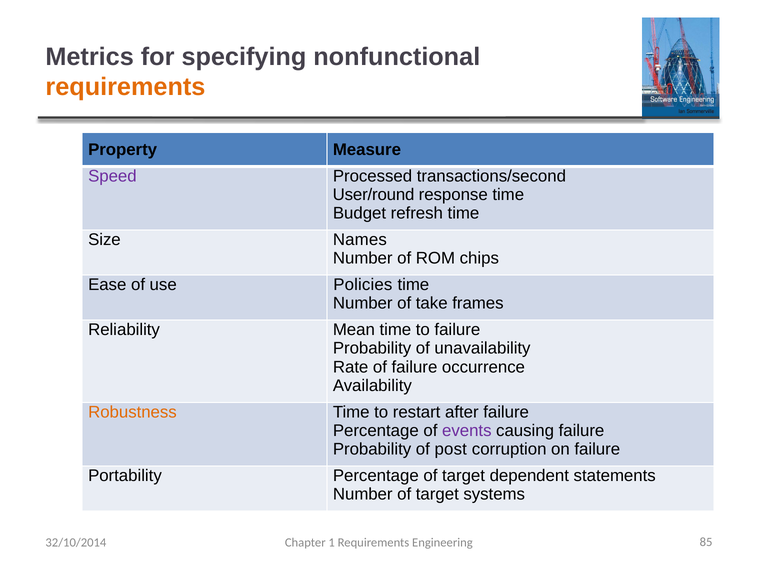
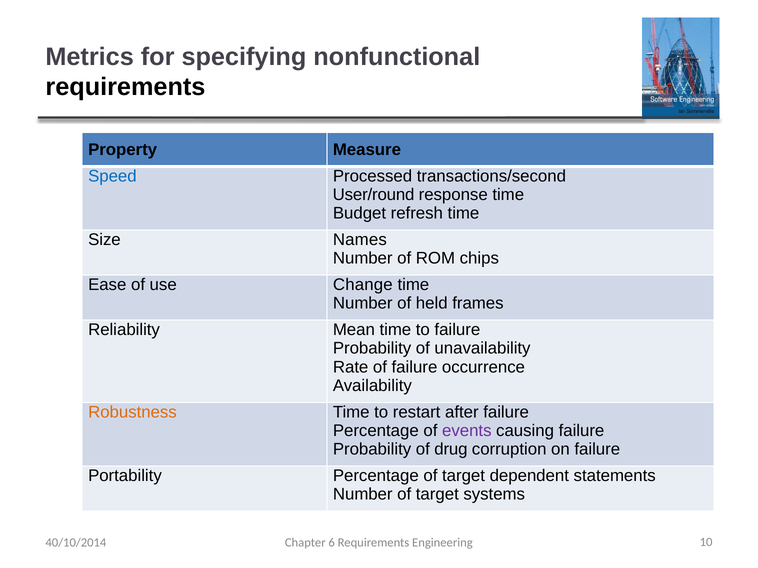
requirements colour: orange -> black (125, 87)
Speed colour: purple -> blue (112, 176)
Policies: Policies -> Change (363, 285)
take: take -> held (432, 304)
post: post -> drug (451, 450)
32/10/2014: 32/10/2014 -> 40/10/2014 (76, 543)
1: 1 -> 6 (332, 543)
85: 85 -> 10 (706, 543)
